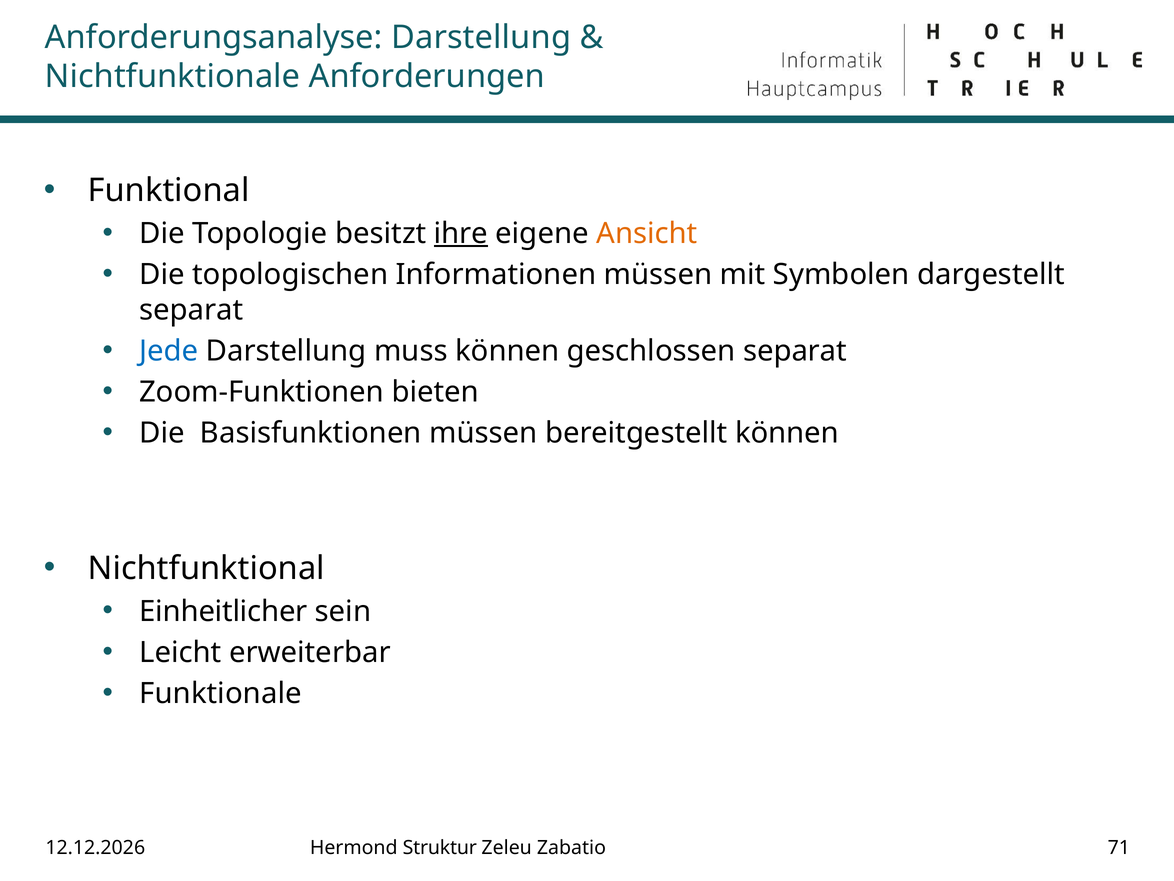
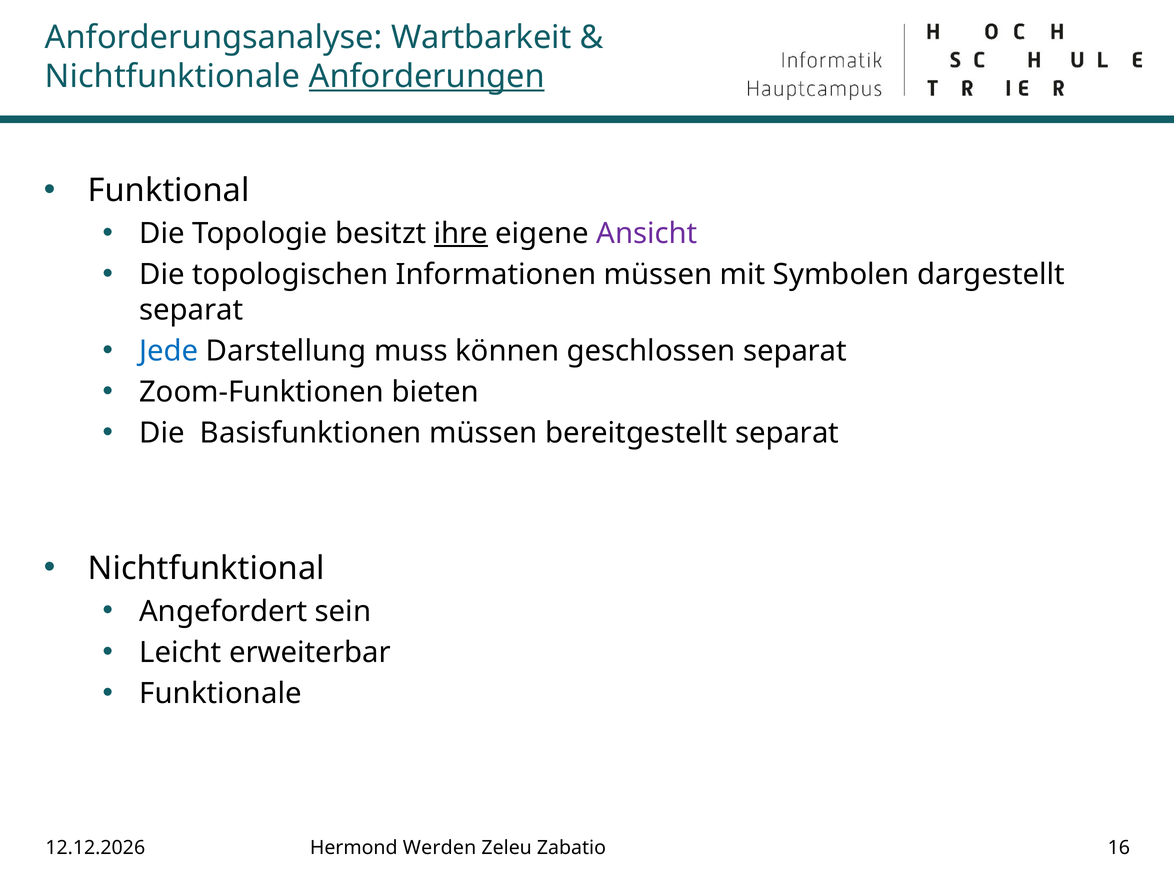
Anforderungsanalyse Darstellung: Darstellung -> Wartbarkeit (481, 37)
Anforderungen underline: none -> present (427, 77)
Ansicht colour: orange -> purple (647, 233)
bereitgestellt können: können -> separat (787, 433)
Einheitlicher: Einheitlicher -> Angefordert (223, 611)
Struktur: Struktur -> Werden (440, 847)
71: 71 -> 16 (1119, 847)
